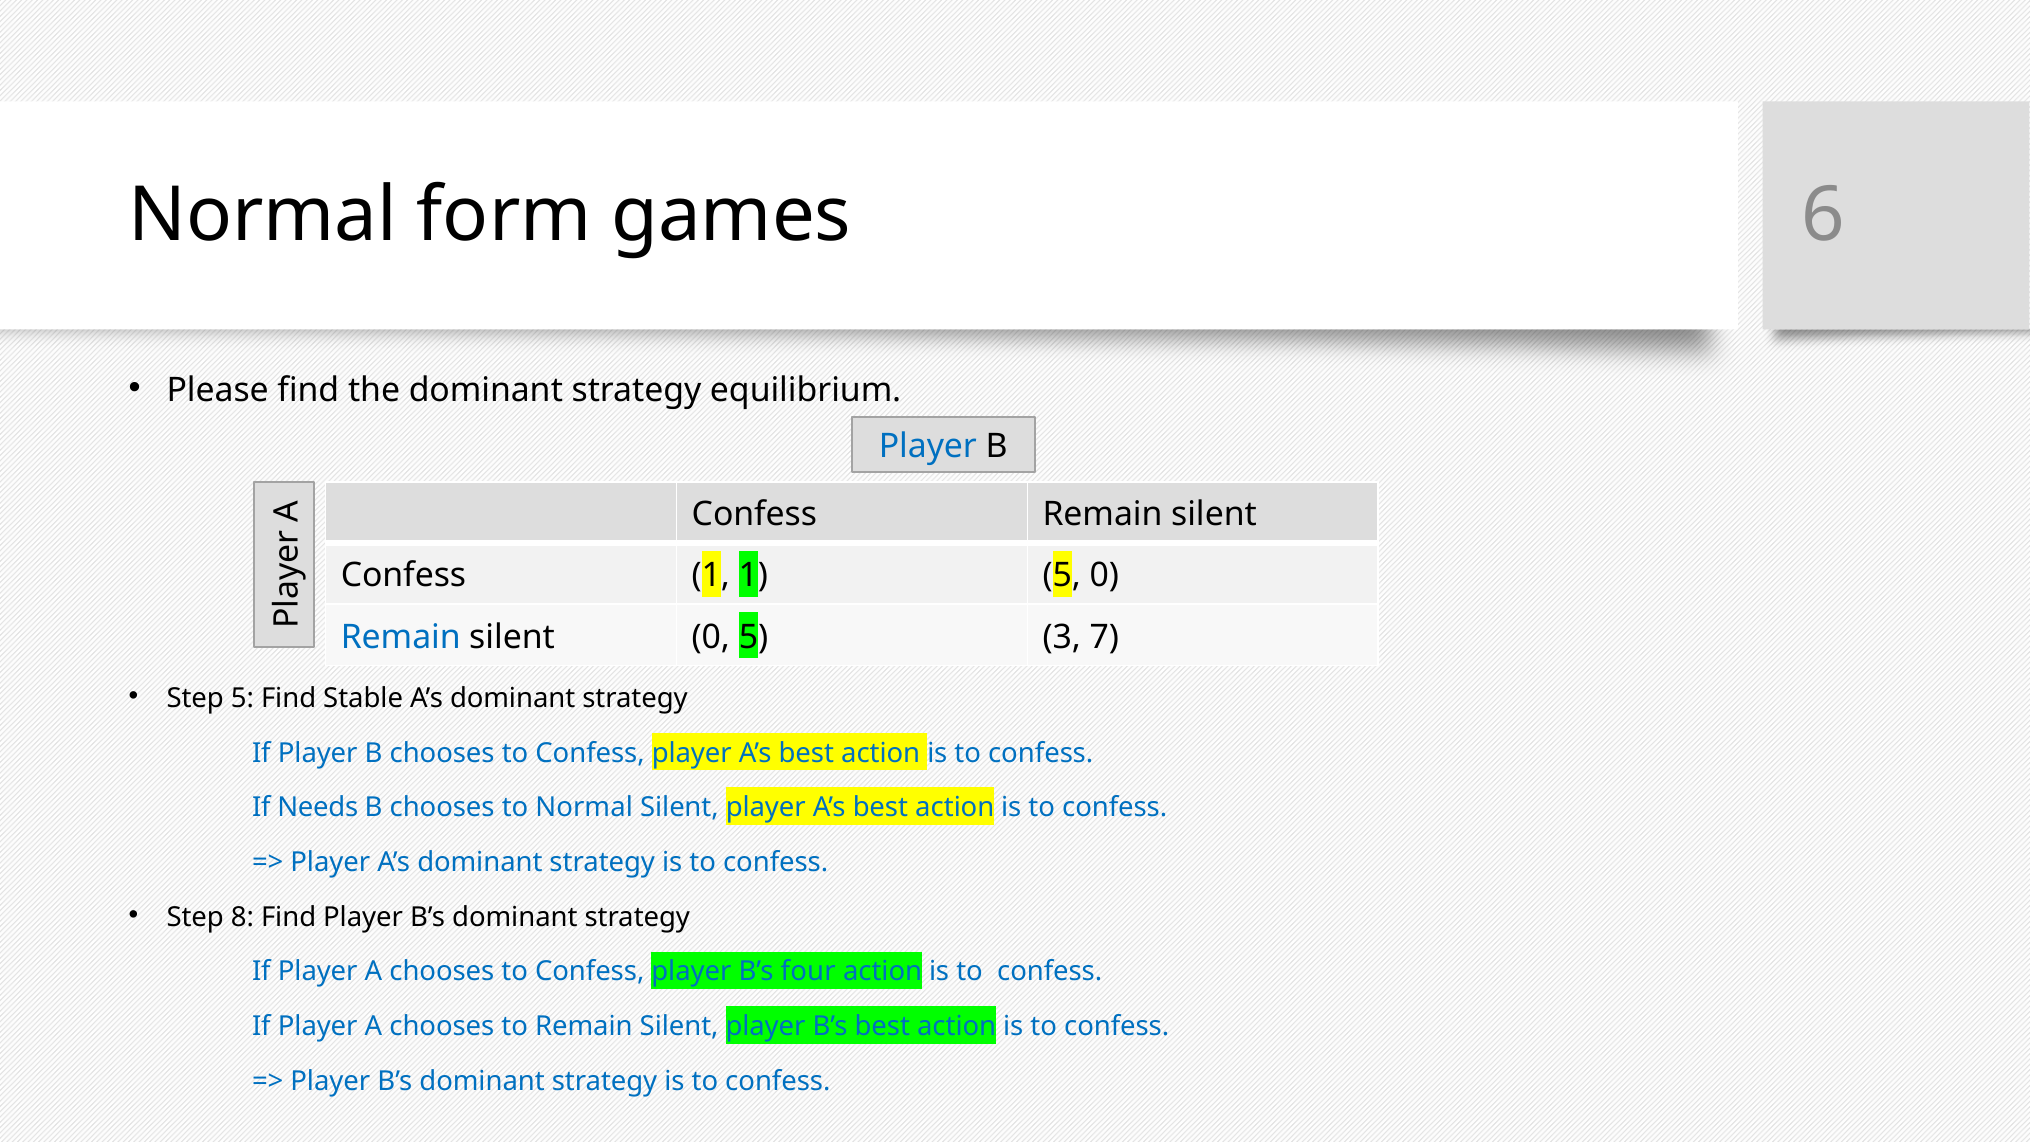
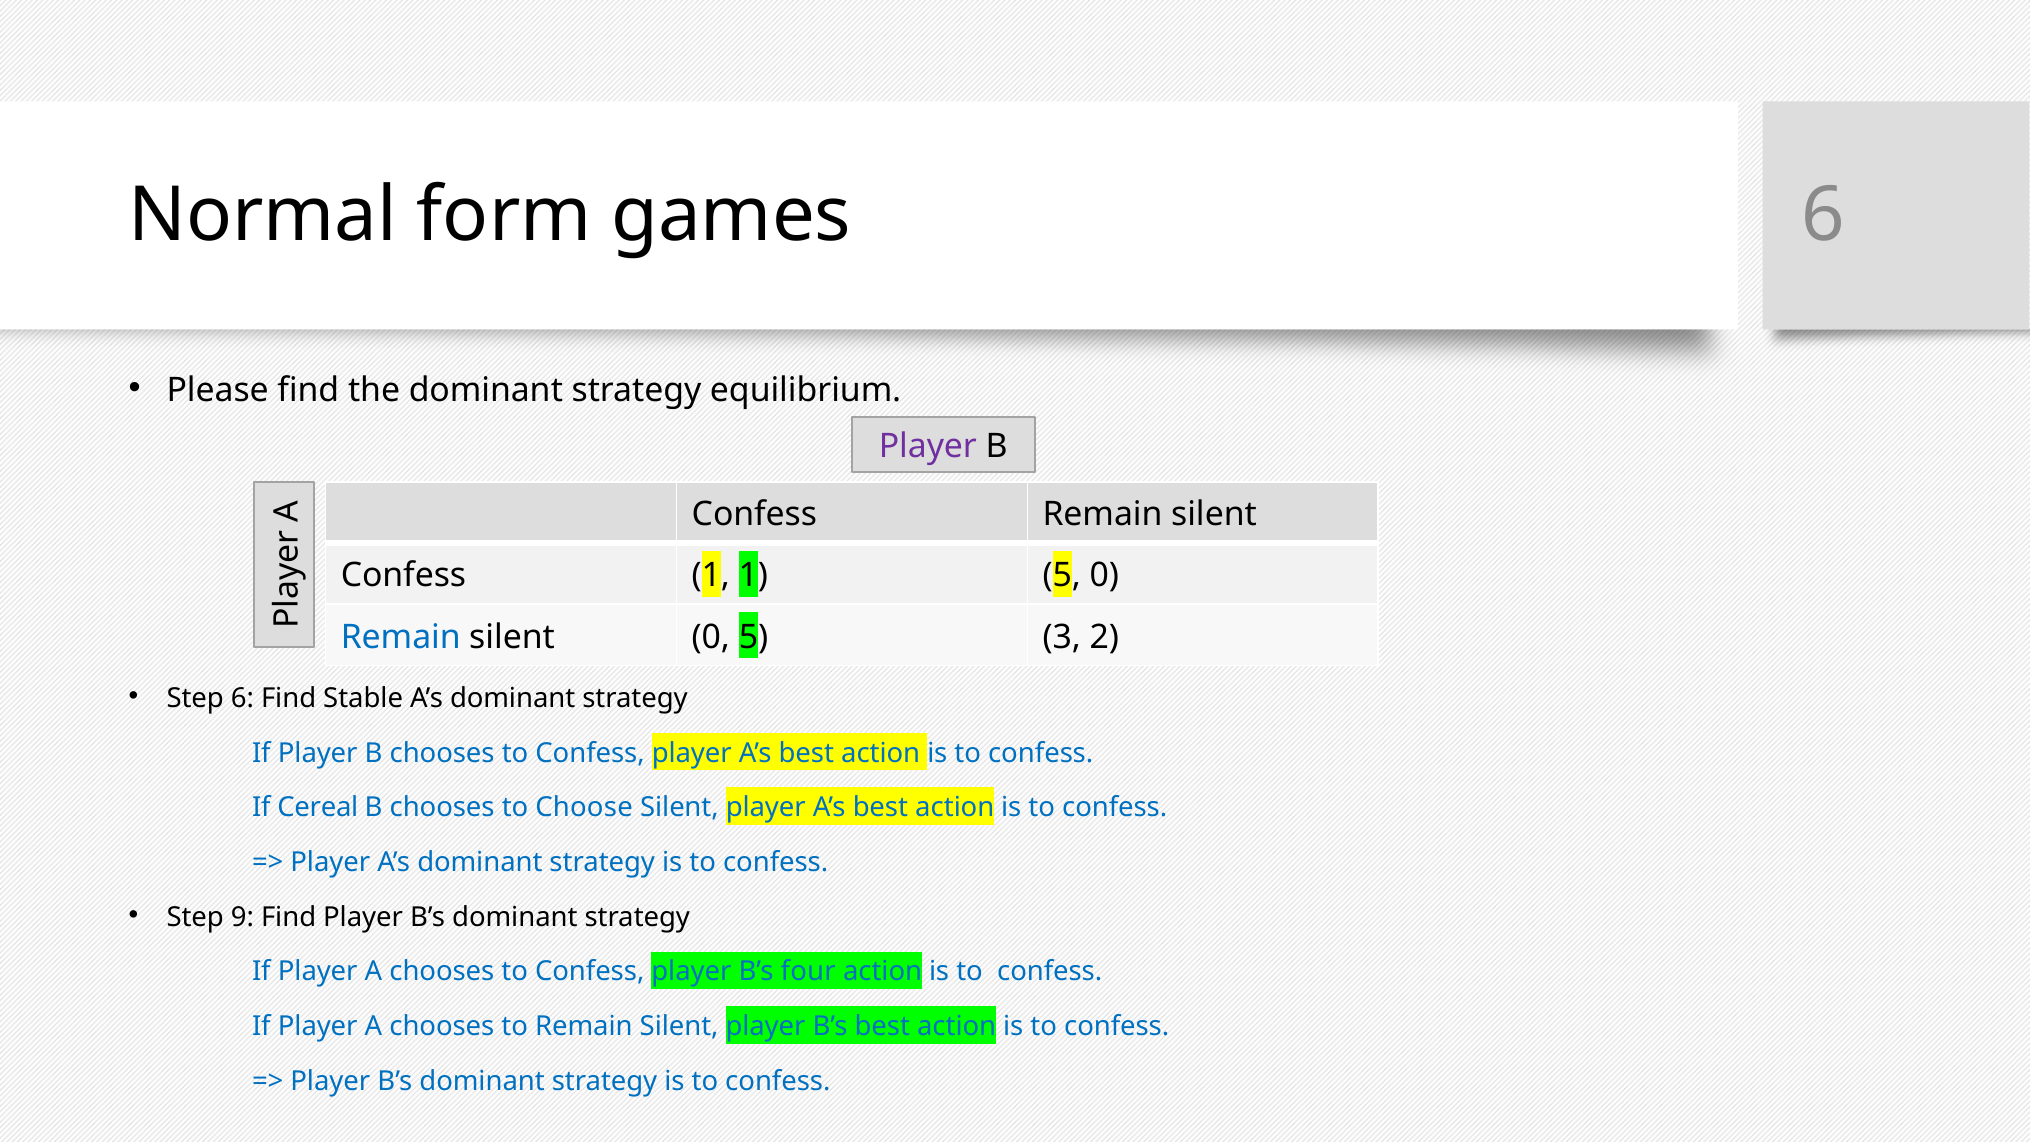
Player colour: blue -> purple (928, 446)
7: 7 -> 2 (1104, 637)
Step 5: 5 -> 6 (242, 698)
Needs: Needs -> Cereal (318, 808)
to Normal: Normal -> Choose (584, 808)
8: 8 -> 9 (242, 917)
